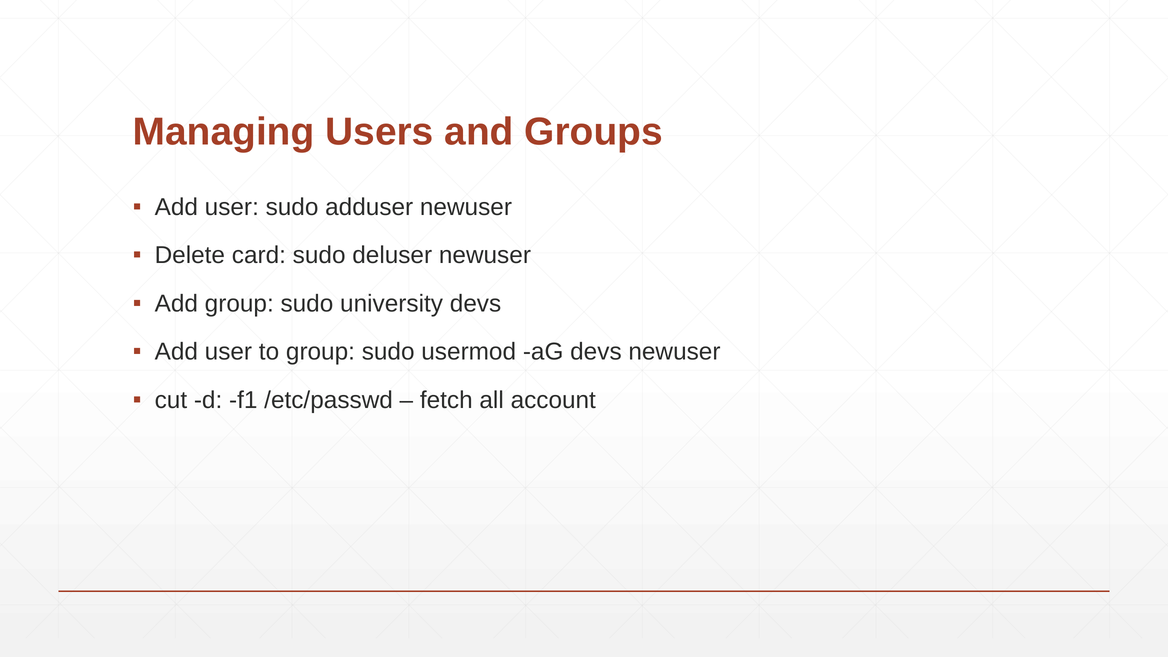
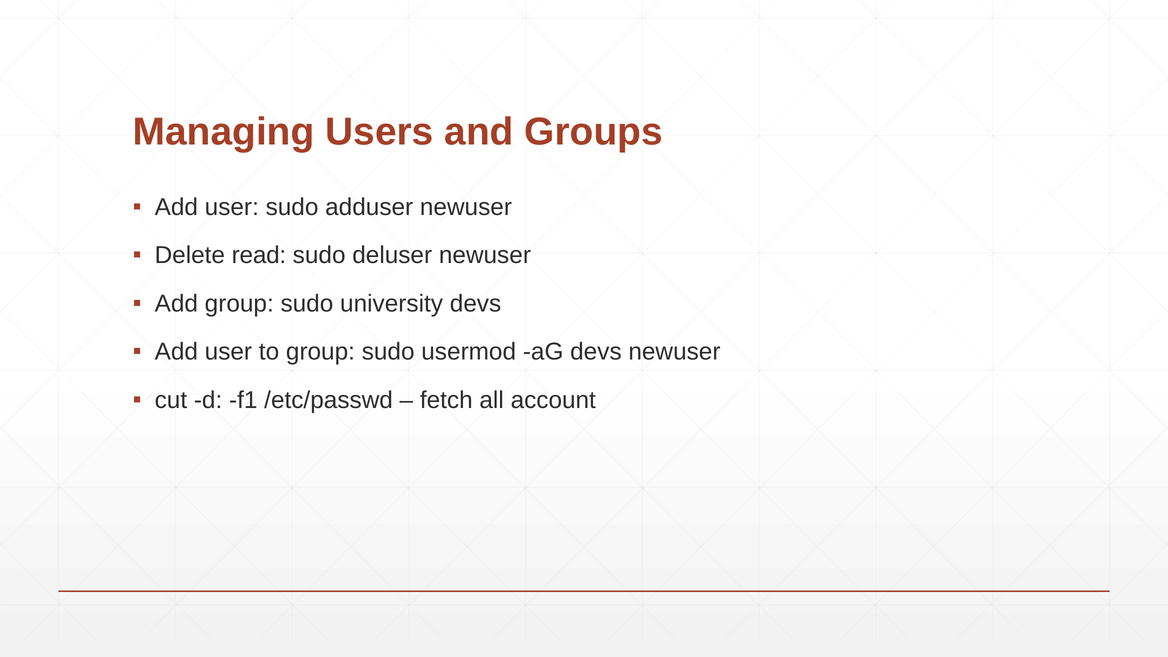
card: card -> read (259, 255)
